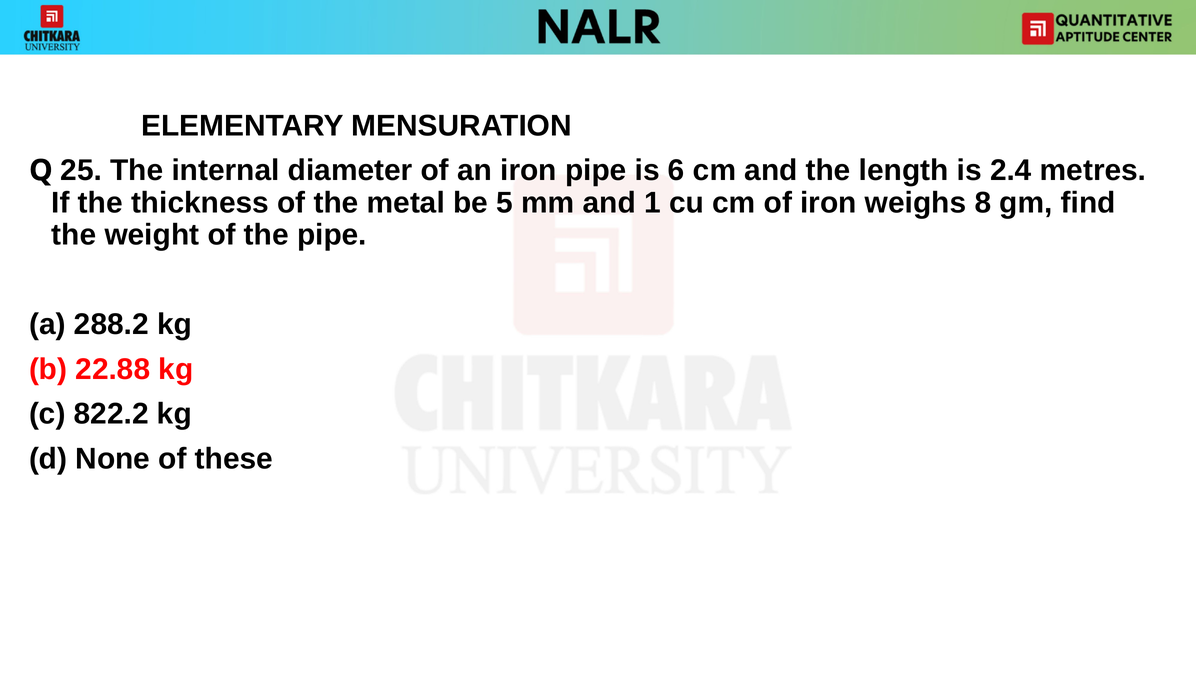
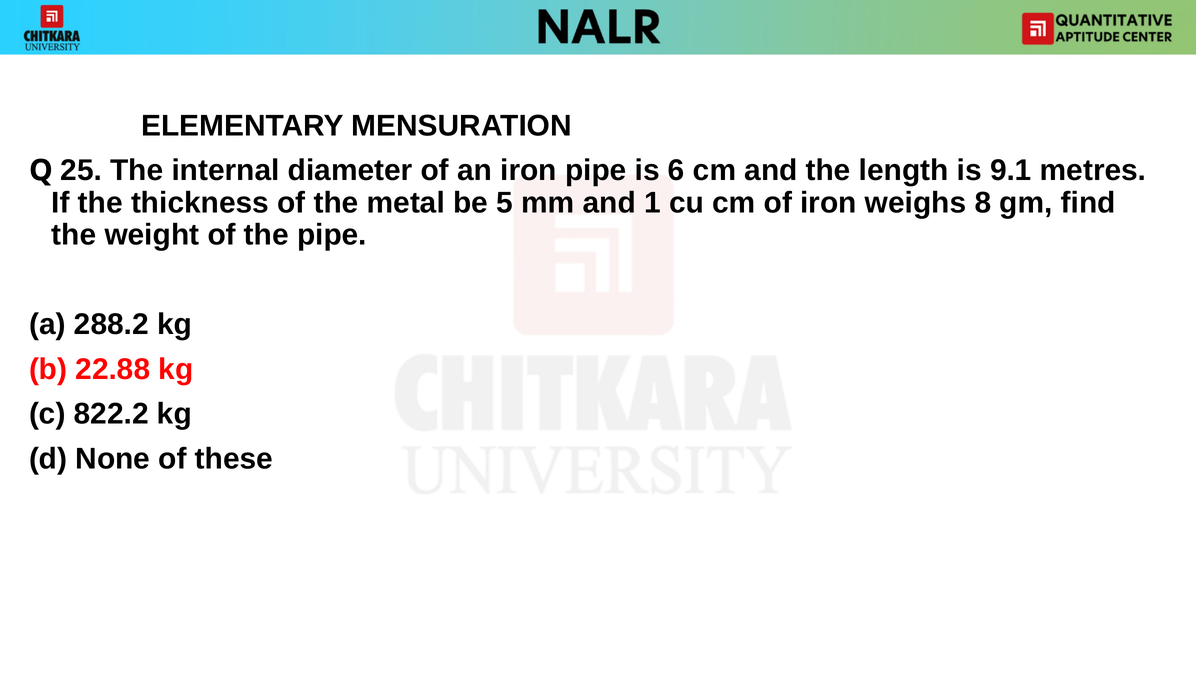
2.4: 2.4 -> 9.1 (1011, 170)
